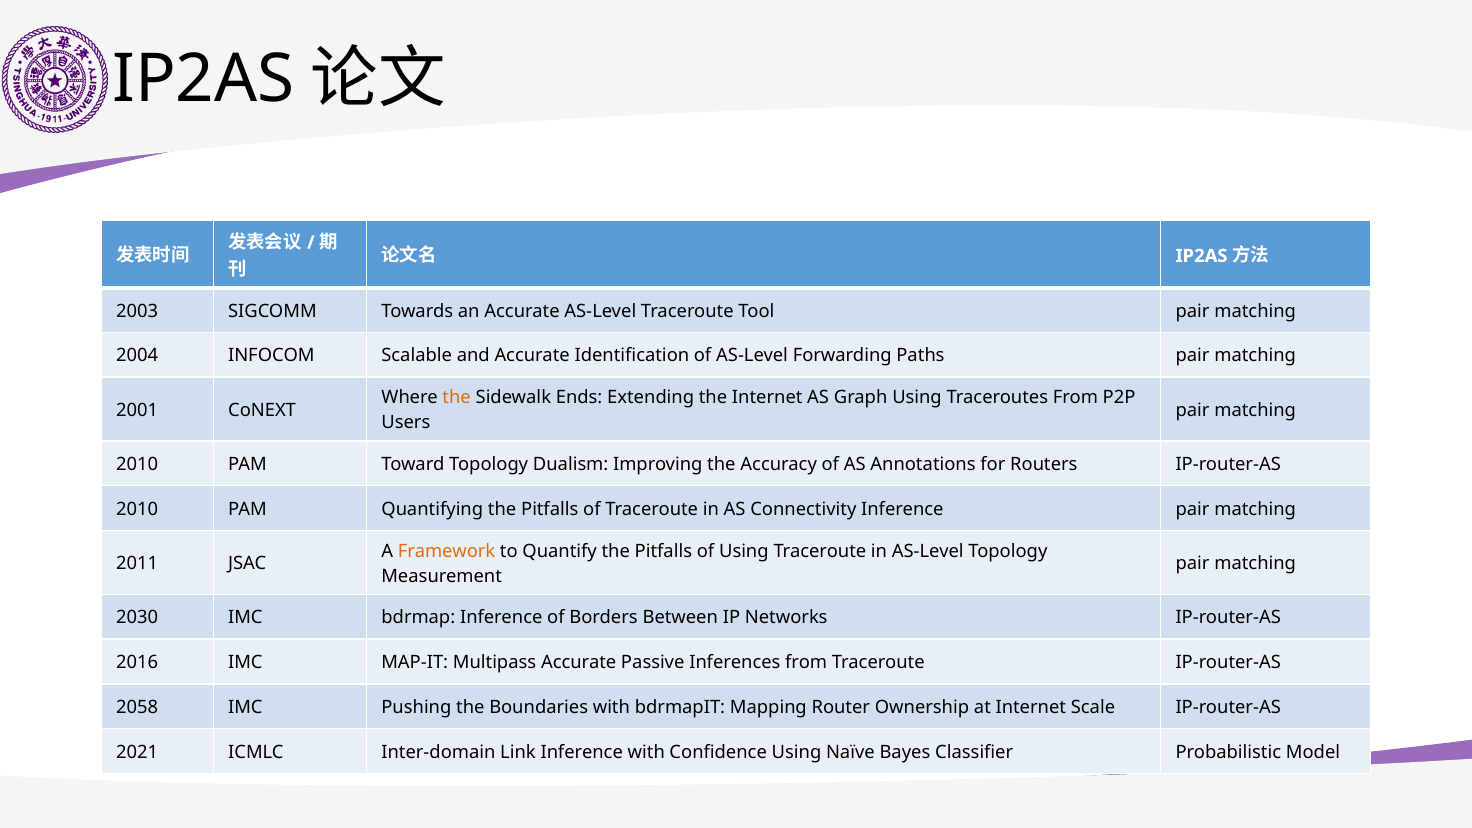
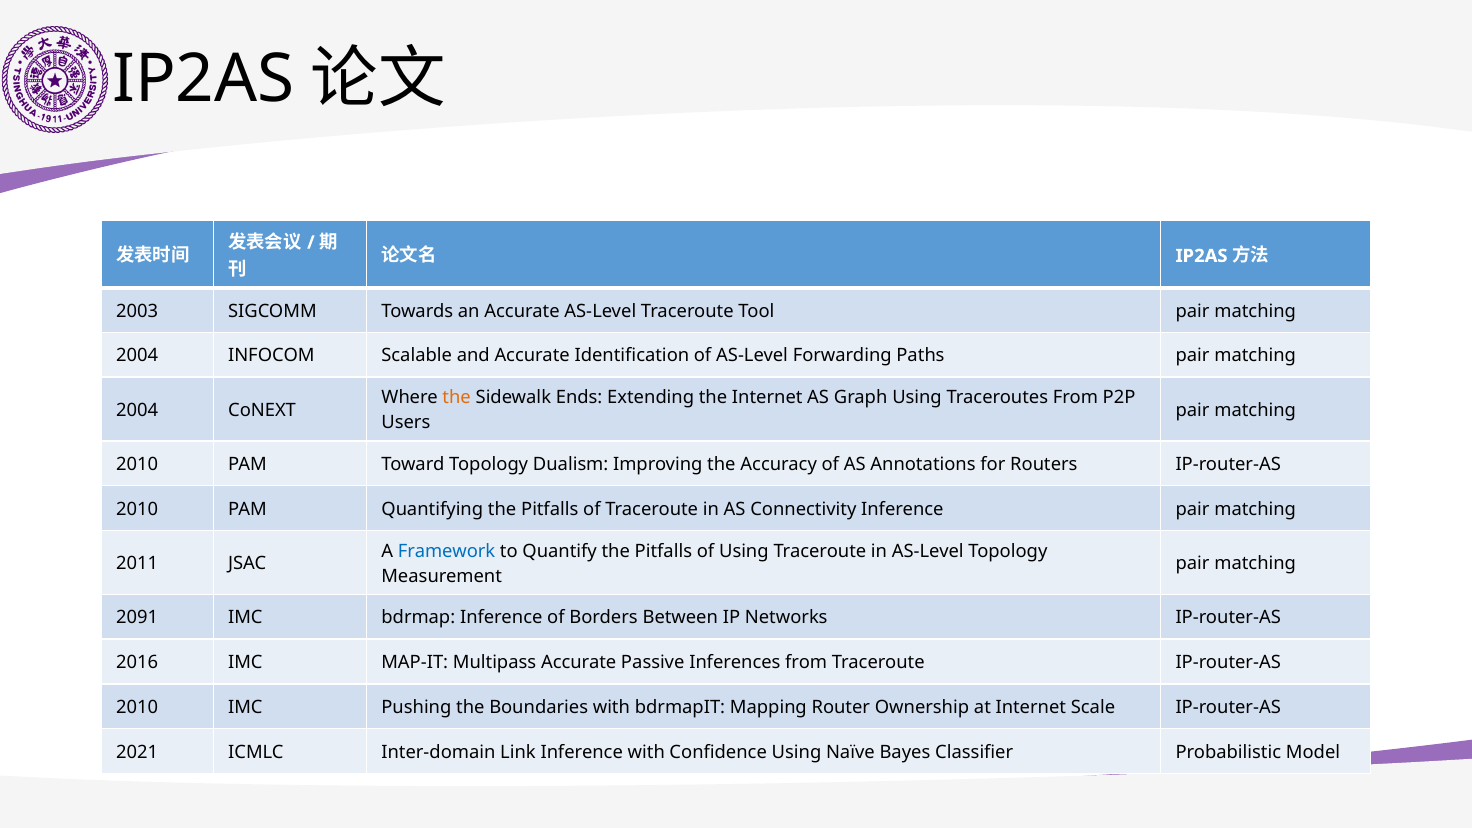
2001: 2001 -> 2004 (137, 410)
Framework colour: orange -> blue (447, 551)
2030: 2030 -> 2091 (137, 618)
2058: 2058 -> 2010 (137, 707)
